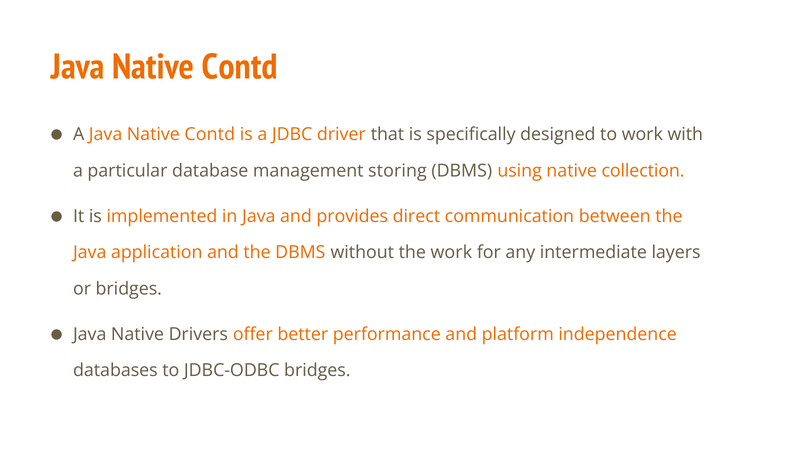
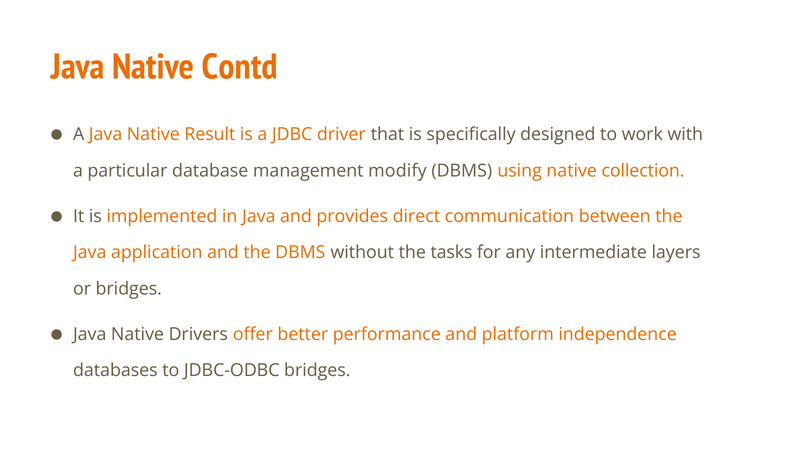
A Java Native Contd: Contd -> Result (210, 135)
storing: storing -> modify (397, 171)
the work: work -> tasks (451, 253)
